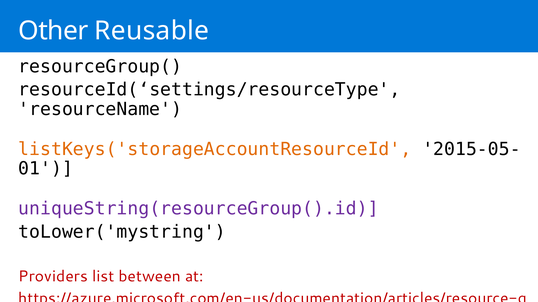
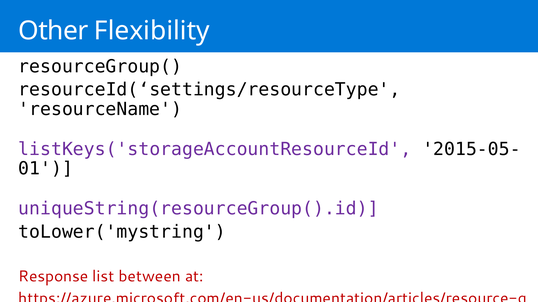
Reusable: Reusable -> Flexibility (152, 31)
listKeys('storageAccountResourceId colour: orange -> purple (215, 149)
Providers: Providers -> Response (53, 277)
